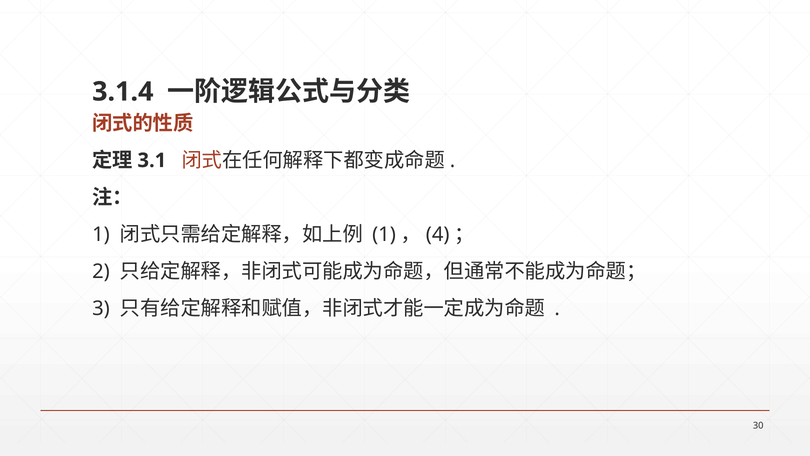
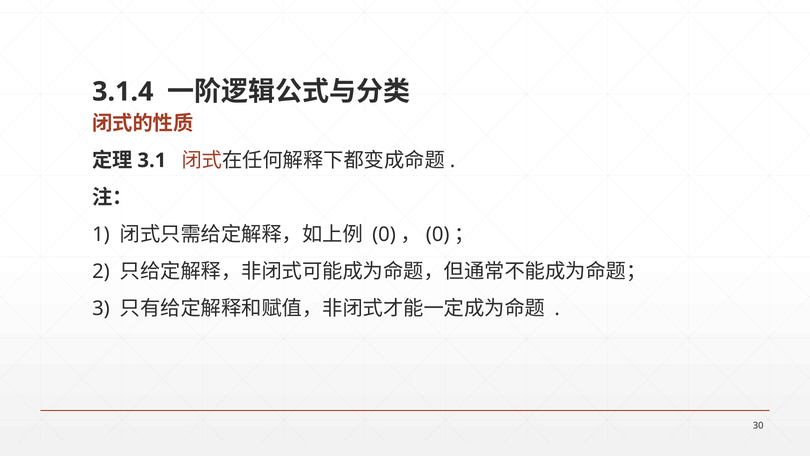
1: 1 -> 0 (384, 234)
4: 4 -> 0 (438, 234)
